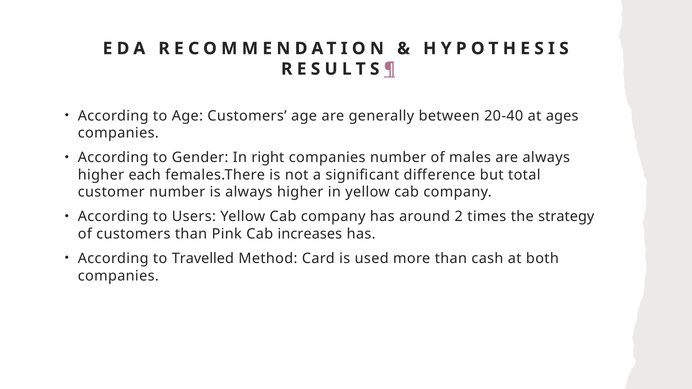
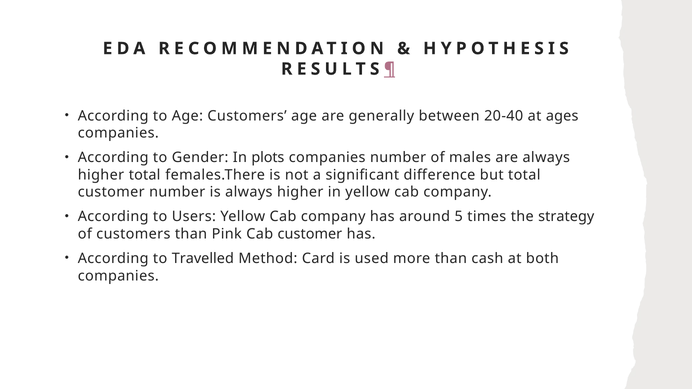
right: right -> plots (268, 158)
higher each: each -> total (145, 175)
2: 2 -> 5 (459, 217)
Cab increases: increases -> customer (310, 234)
